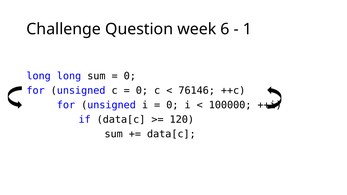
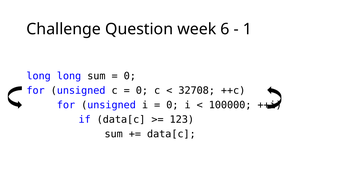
76146: 76146 -> 32708 (197, 91)
120: 120 -> 123 (182, 120)
